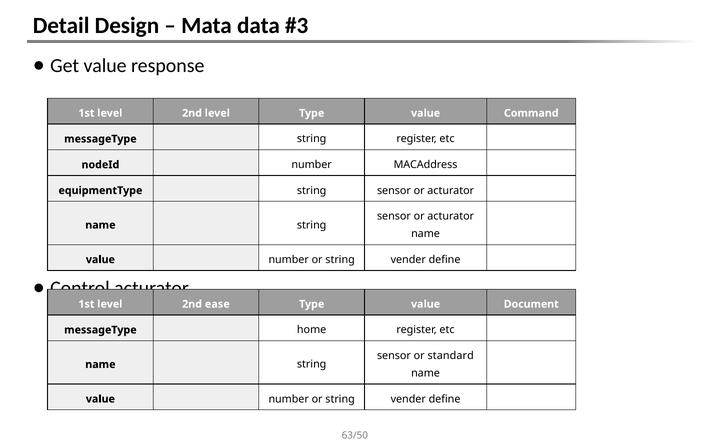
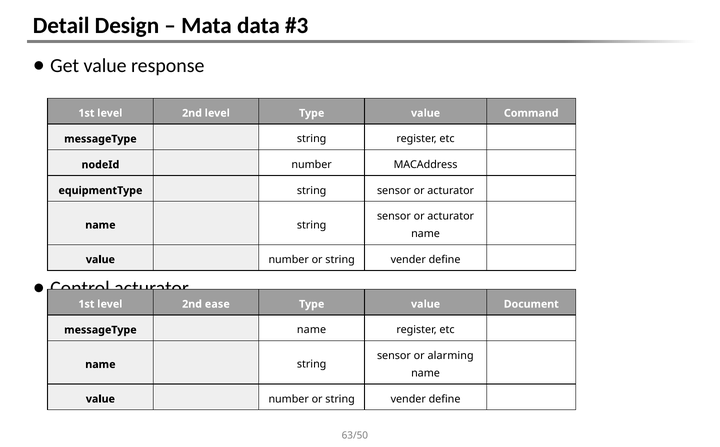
messageType home: home -> name (312, 330)
standard: standard -> alarming (451, 356)
